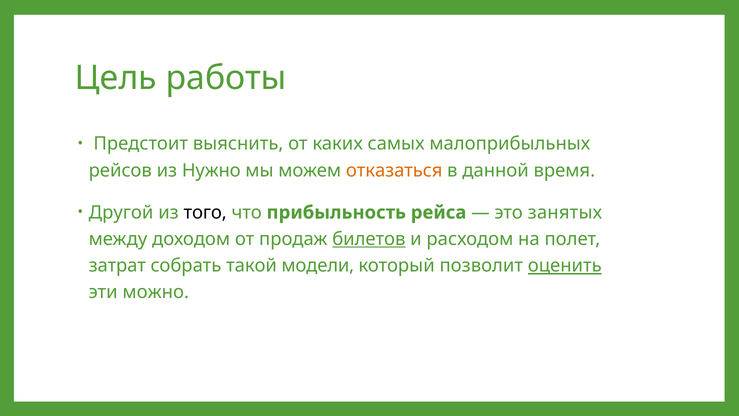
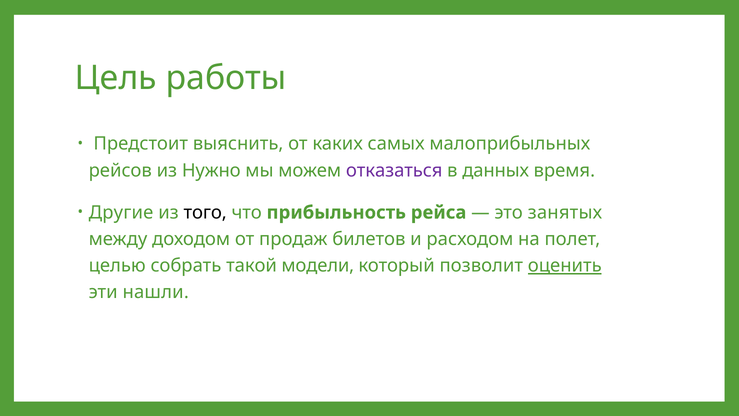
отказаться colour: orange -> purple (394, 170)
данной: данной -> данных (496, 170)
Другой: Другой -> Другие (121, 212)
билетов underline: present -> none (369, 239)
затрат: затрат -> целью (117, 266)
можно: можно -> нашли (156, 292)
